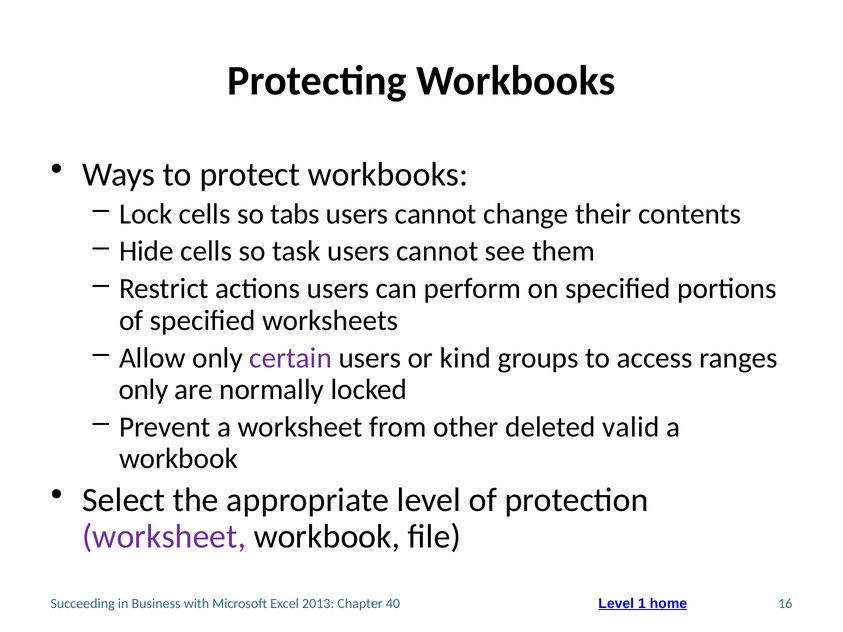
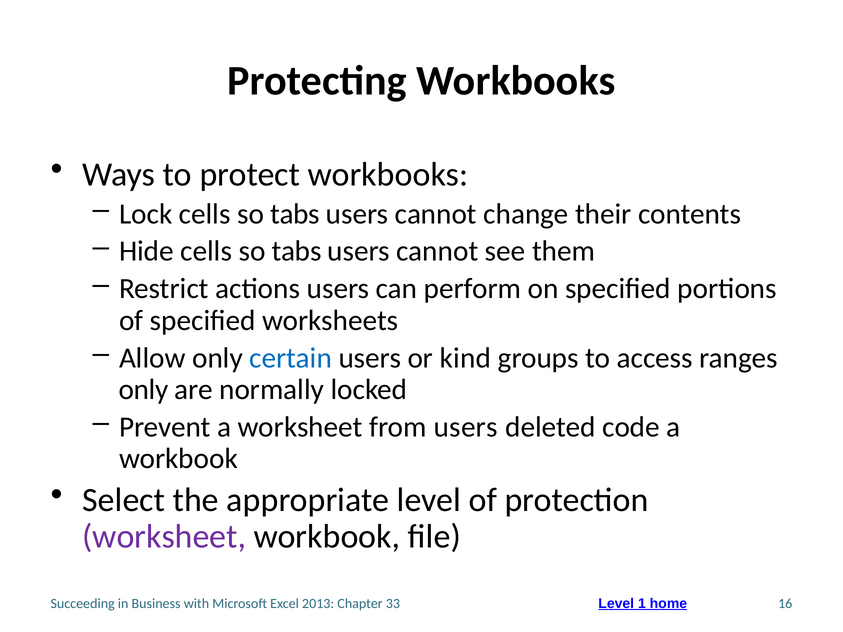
Hide cells so task: task -> tabs (297, 251)
certain colour: purple -> blue (291, 358)
from other: other -> users (466, 427)
valid: valid -> code (631, 427)
40: 40 -> 33 (393, 604)
